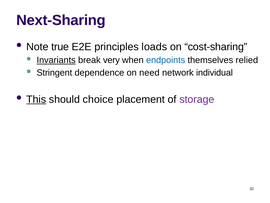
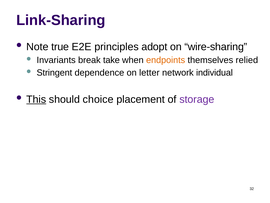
Next-Sharing: Next-Sharing -> Link-Sharing (61, 20)
loads: loads -> adopt (154, 47)
cost-sharing: cost-sharing -> wire-sharing (216, 47)
Invariants underline: present -> none (56, 60)
very: very -> take (111, 60)
endpoints colour: blue -> orange (166, 60)
need: need -> letter (149, 73)
